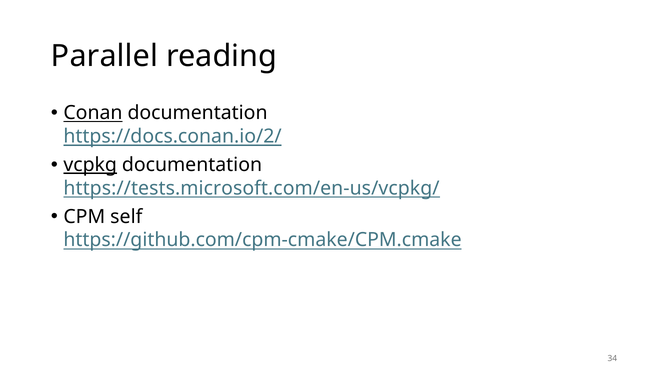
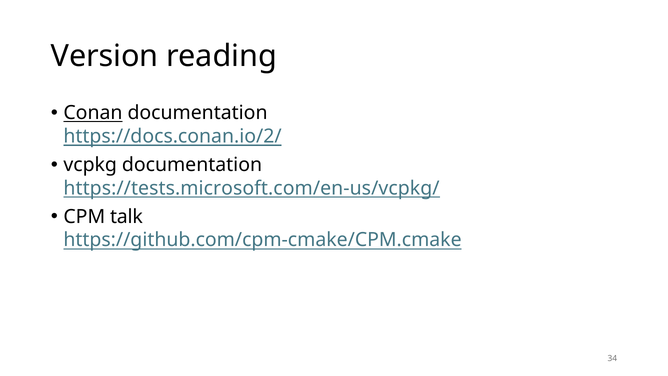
Parallel: Parallel -> Version (105, 56)
vcpkg underline: present -> none (90, 165)
self: self -> talk (126, 217)
